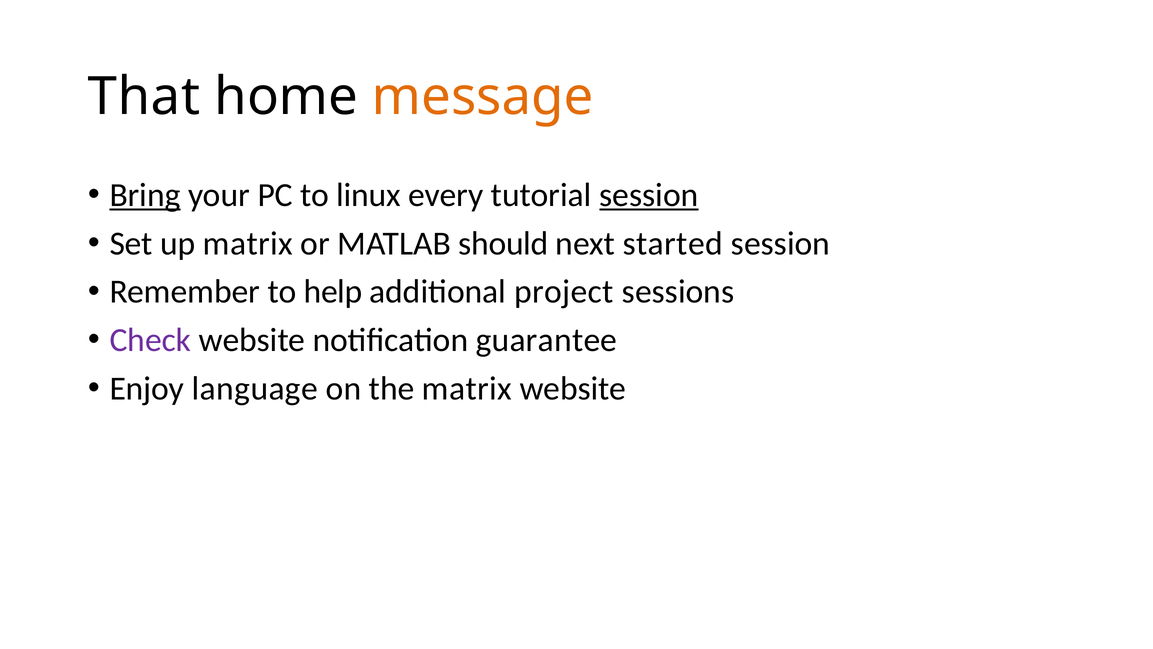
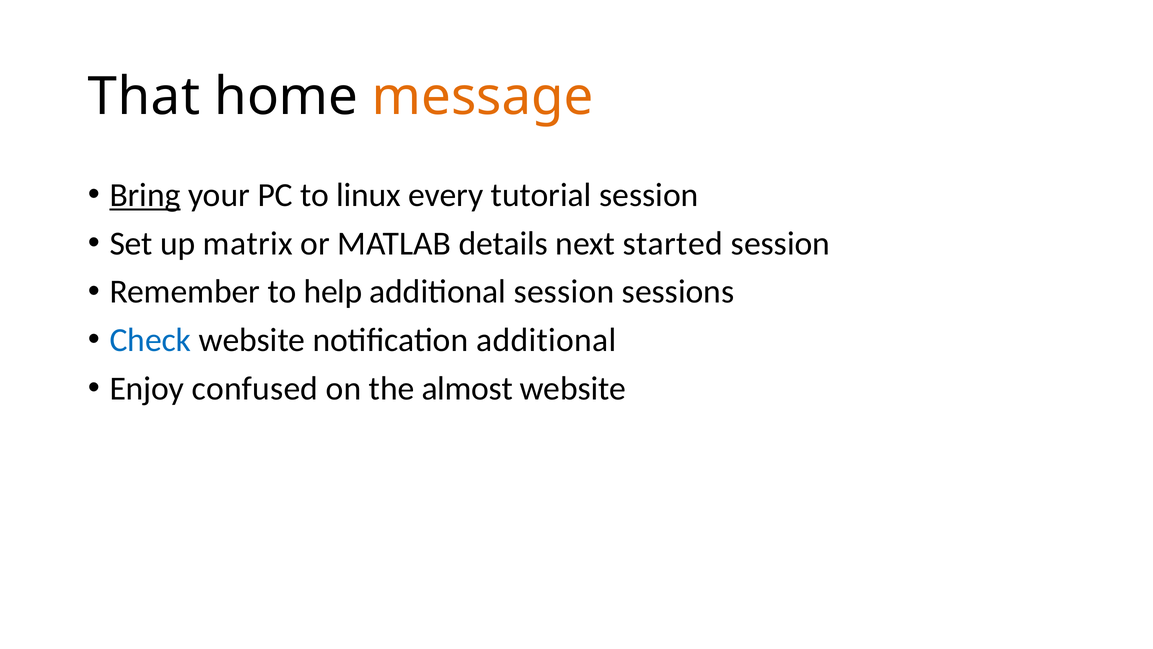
session underline: present -> none (649, 195)
should: should -> details (503, 243)
additional project: project -> session (564, 292)
Check colour: purple -> blue (150, 340)
notification guarantee: guarantee -> additional (546, 340)
language: language -> confused (255, 388)
the matrix: matrix -> almost (467, 388)
